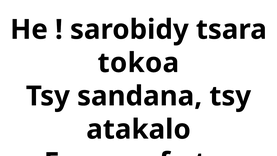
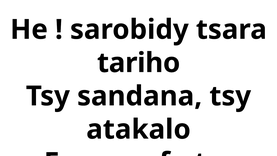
tokoa: tokoa -> tariho (139, 63)
